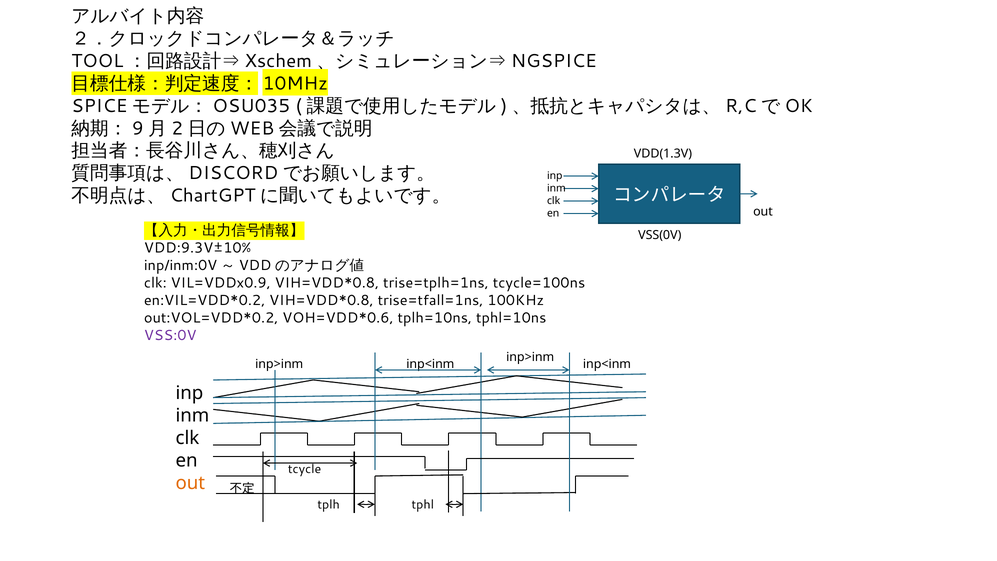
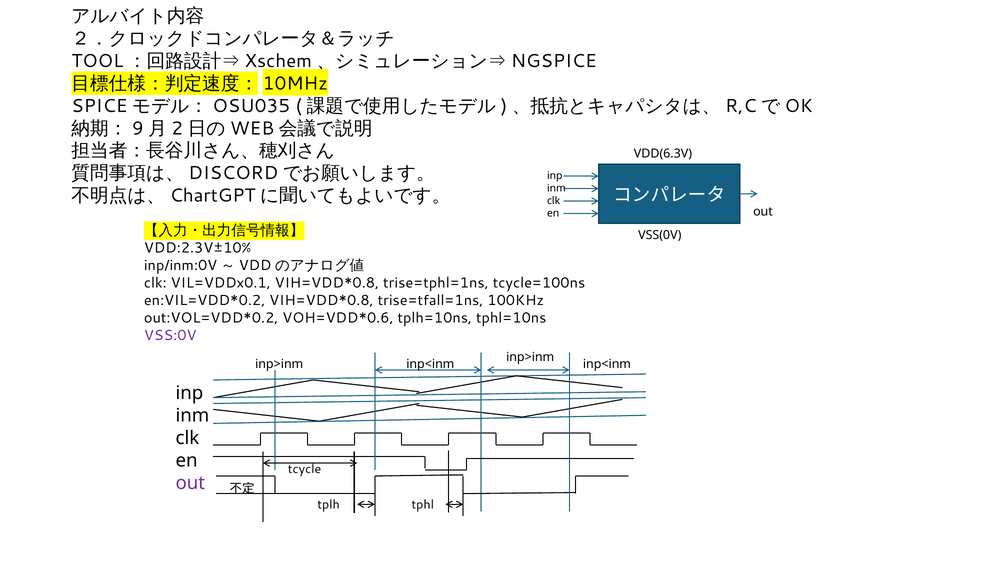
VDD(1.3V: VDD(1.3V -> VDD(6.3V (663, 154)
VDD:9.3V±10%: VDD:9.3V±10% -> VDD:2.3V±10% (198, 248)
VIL=VDDx0.9: VIL=VDDx0.9 -> VIL=VDDx0.1 (221, 283)
trise=tplh=1ns: trise=tplh=1ns -> trise=tphl=1ns (436, 283)
out colour: orange -> purple (190, 483)
